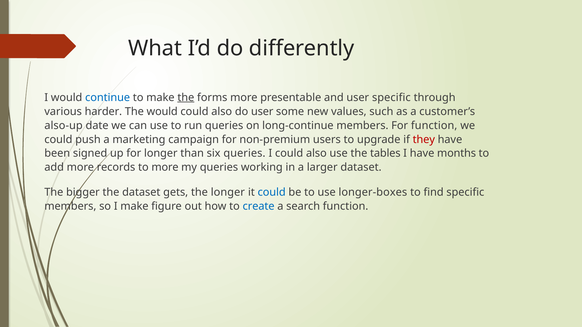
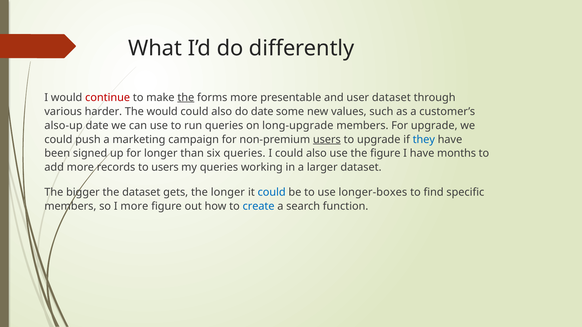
continue colour: blue -> red (108, 98)
user specific: specific -> dataset (391, 98)
do user: user -> date (262, 112)
long-continue: long-continue -> long-upgrade (298, 126)
For function: function -> upgrade (434, 126)
users underline: none -> present (327, 140)
they colour: red -> blue (424, 140)
the tables: tables -> figure (385, 154)
to more: more -> users (165, 168)
I make: make -> more (134, 207)
